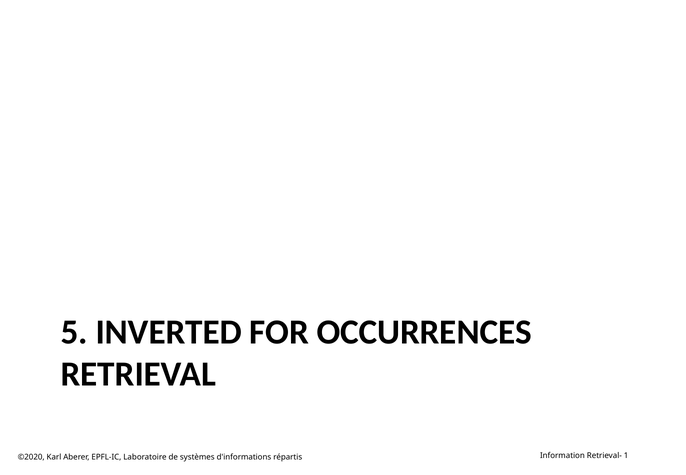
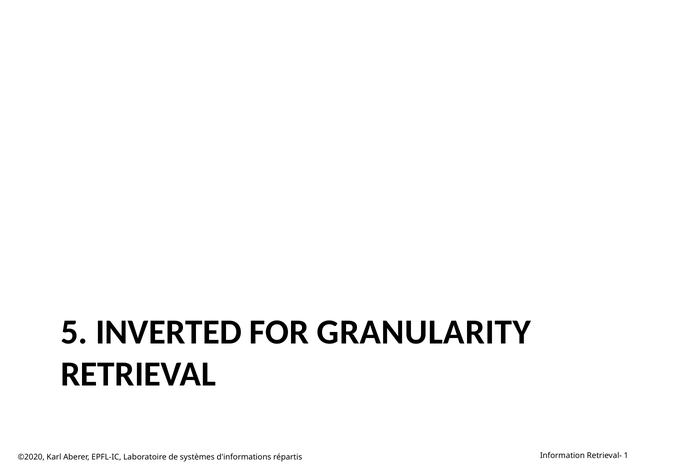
OCCURRENCES: OCCURRENCES -> GRANULARITY (424, 332)
